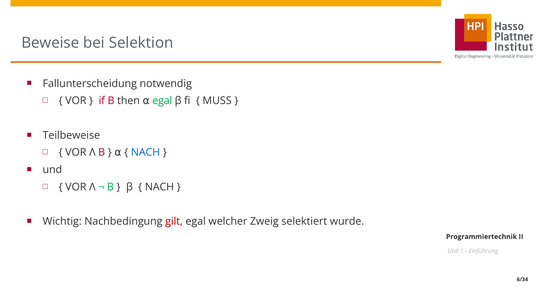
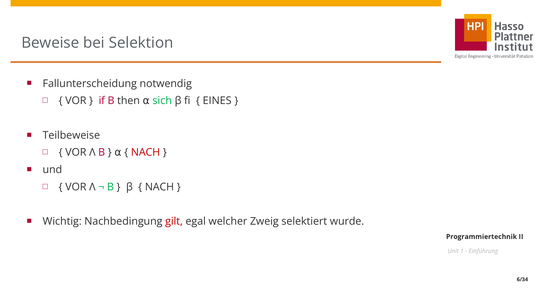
egal: egal -> sich (162, 101)
MUSS: MUSS -> EINES (217, 101)
NACH colour: blue -> red (146, 152)
